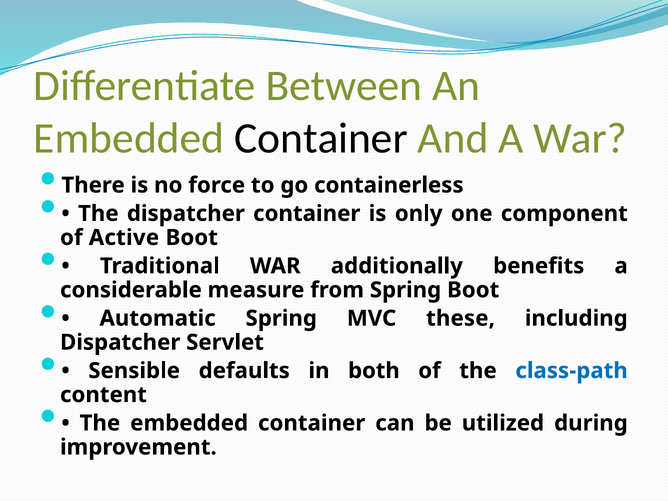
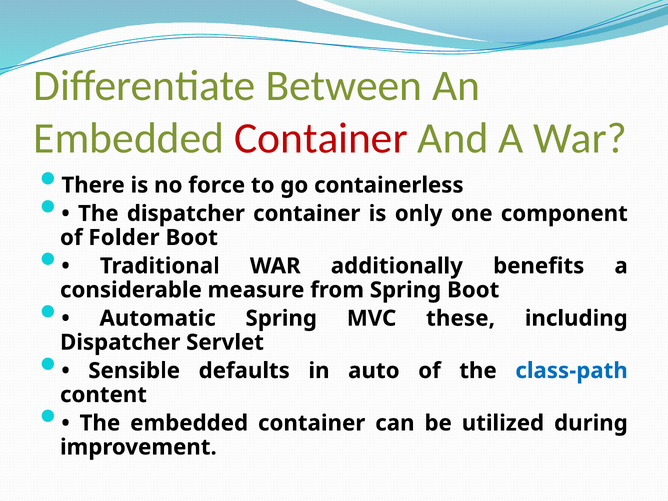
Container colour: black -> red (321, 138)
Active: Active -> Folder (124, 238)
both: both -> auto (374, 371)
